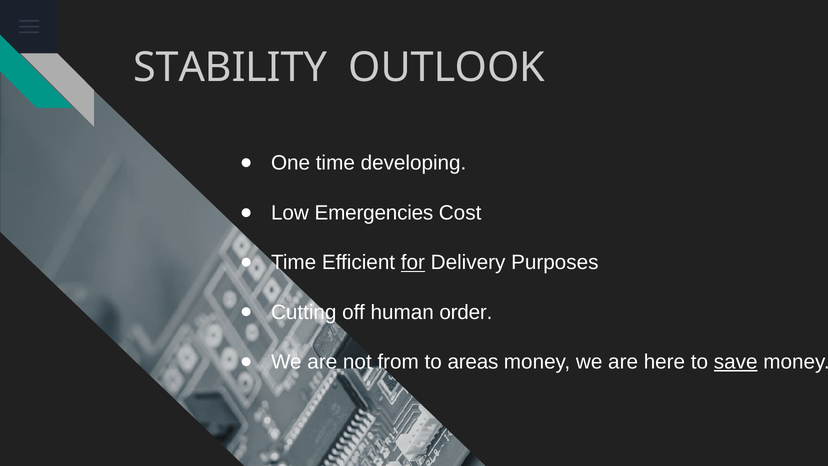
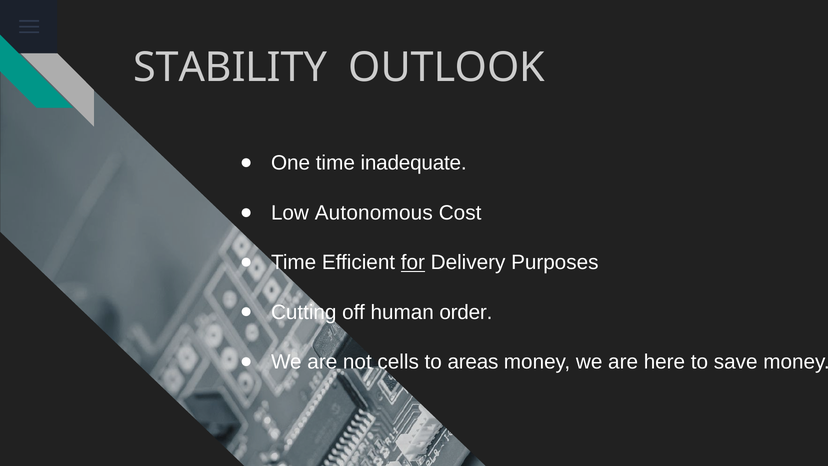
developing: developing -> inadequate (414, 163)
Emergencies: Emergencies -> Autonomous (374, 213)
from: from -> cells (398, 362)
save underline: present -> none (736, 362)
